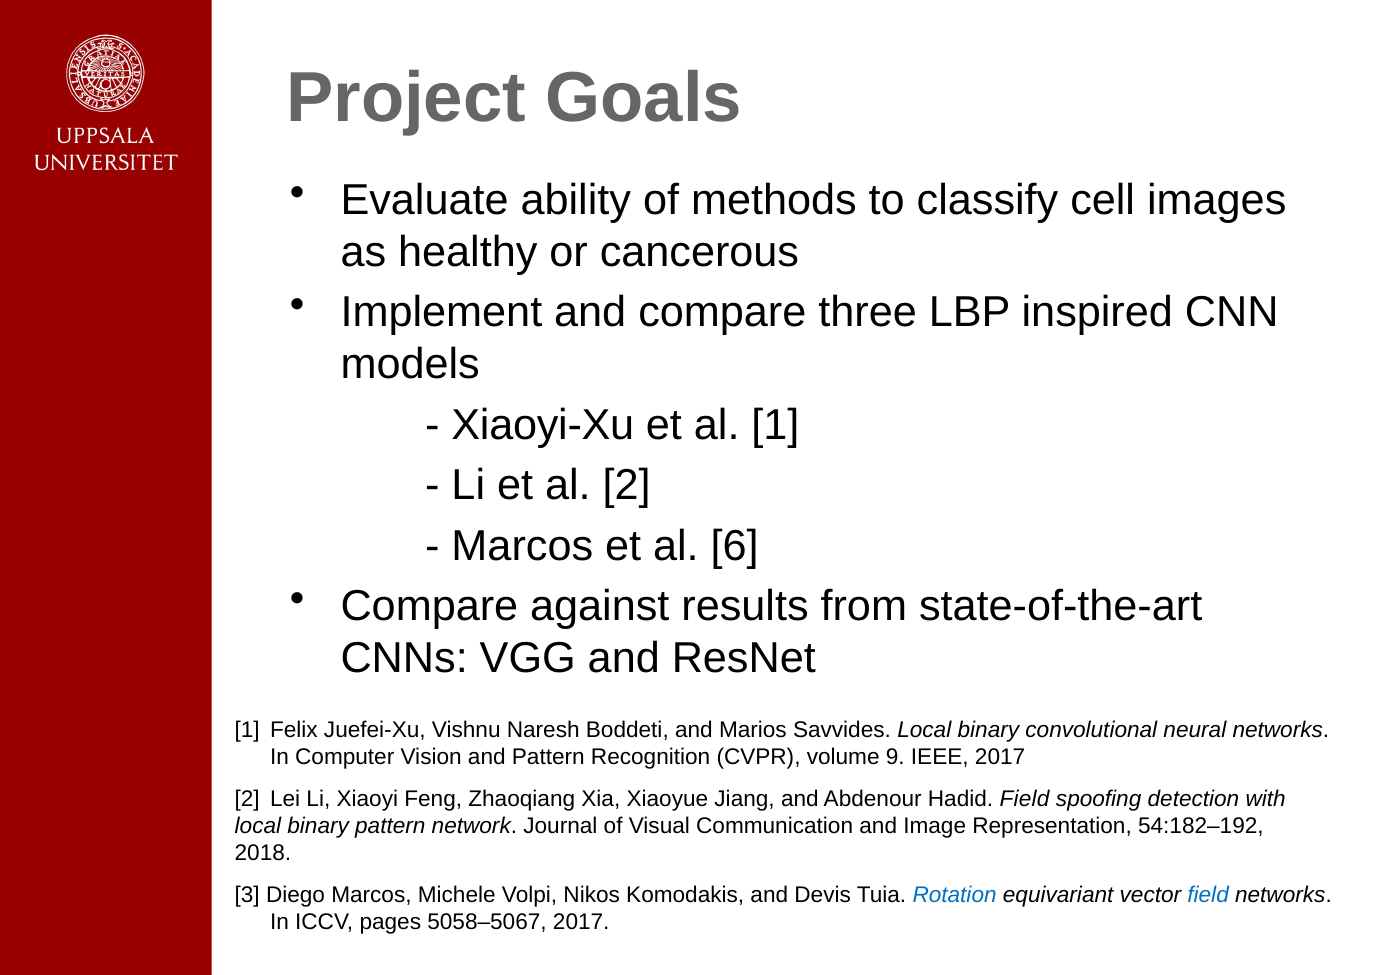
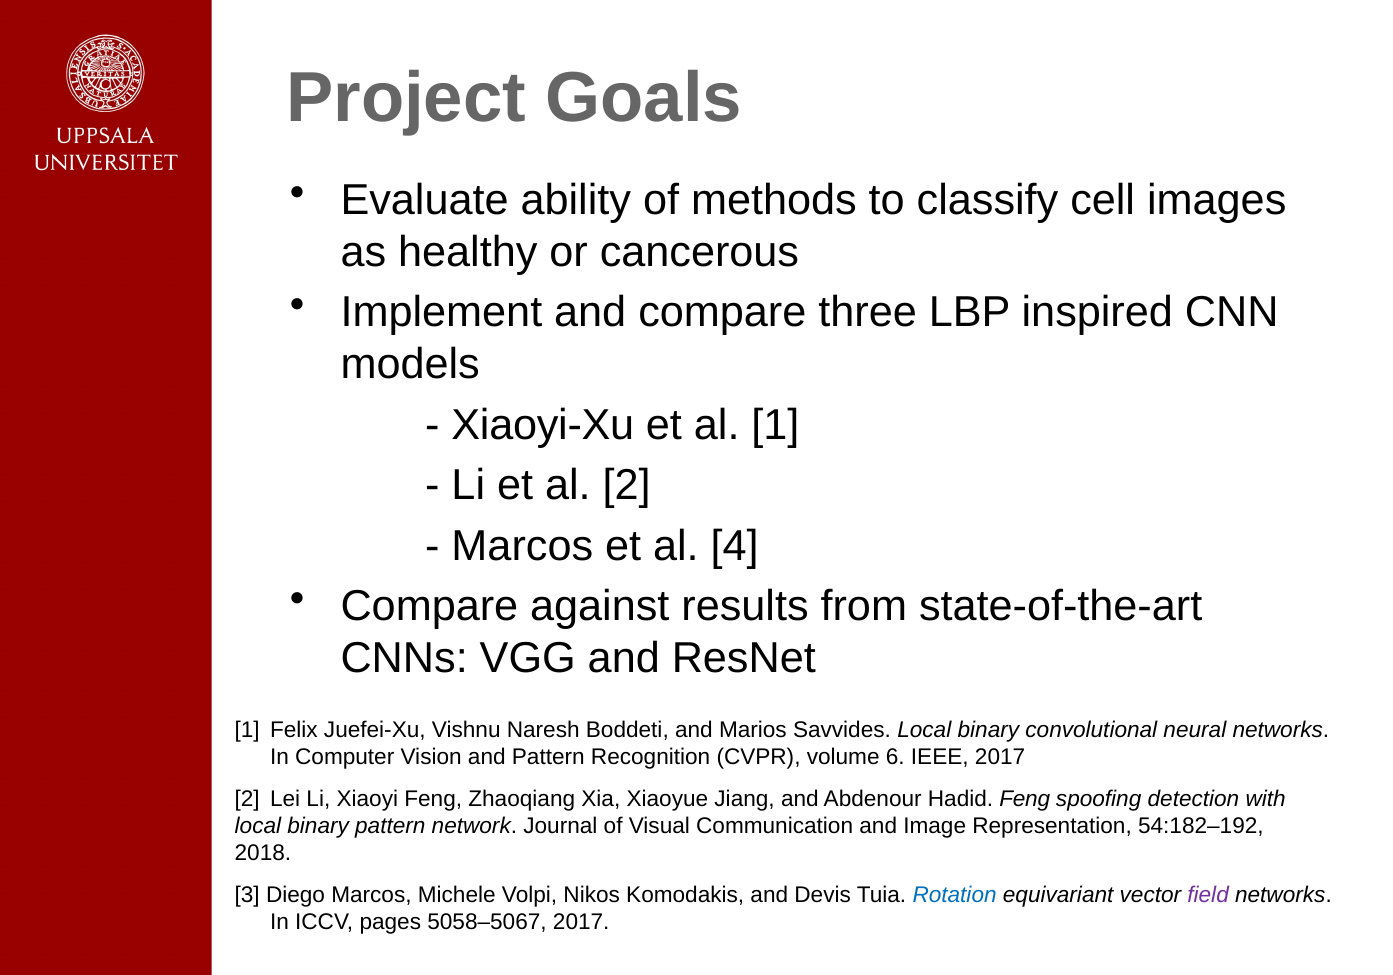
6: 6 -> 4 (735, 546)
9: 9 -> 6 (895, 757)
Hadid Field: Field -> Feng (1025, 799)
field colour: blue -> purple (1208, 896)
